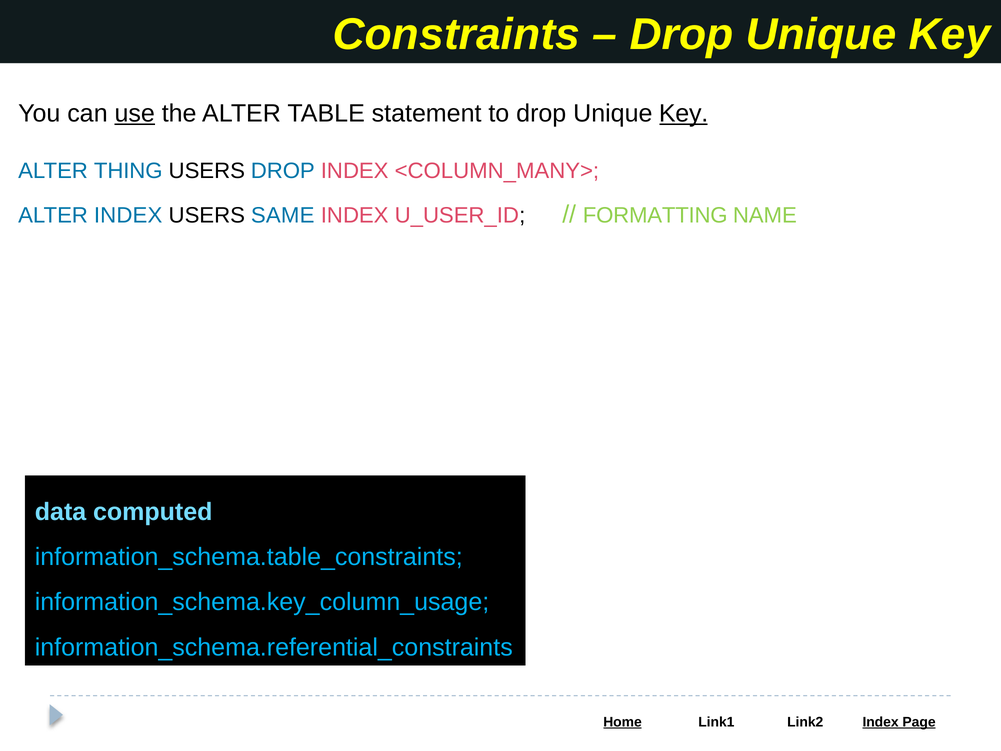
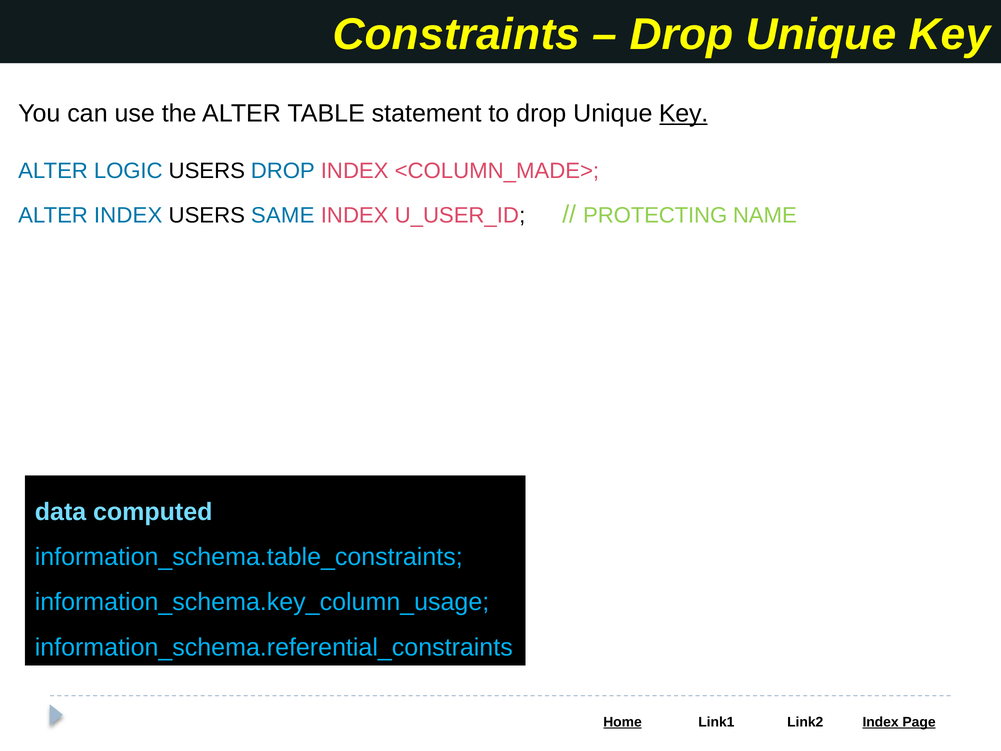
use underline: present -> none (135, 113)
THING: THING -> LOGIC (128, 171)
<COLUMN_MANY>: <COLUMN_MANY> -> <COLUMN_MADE> (497, 171)
FORMATTING: FORMATTING -> PROTECTING (655, 215)
